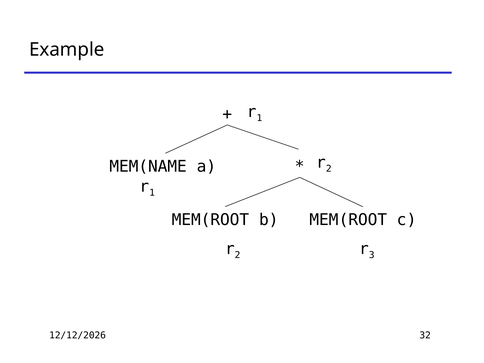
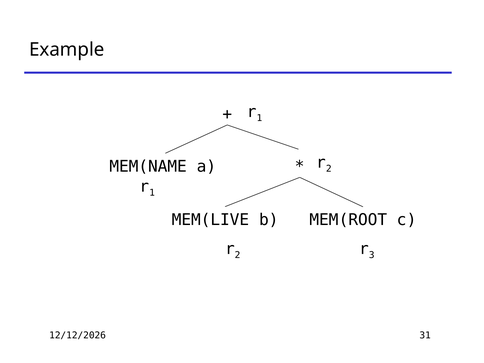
MEM(ROOT: MEM(ROOT -> MEM(LIVE (211, 220)
32: 32 -> 31 (425, 335)
